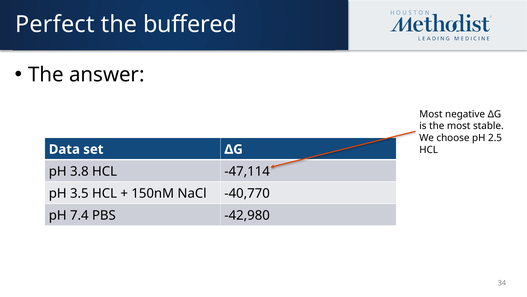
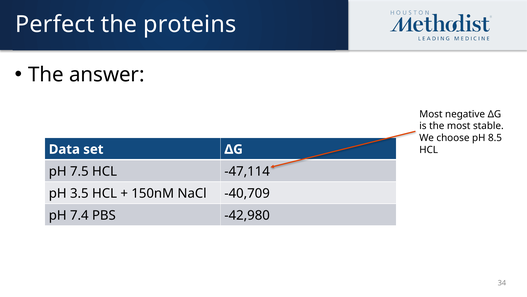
buffered: buffered -> proteins (190, 24)
2.5: 2.5 -> 8.5 (495, 138)
3.8: 3.8 -> 7.5 (79, 171)
-40,770: -40,770 -> -40,709 (247, 193)
